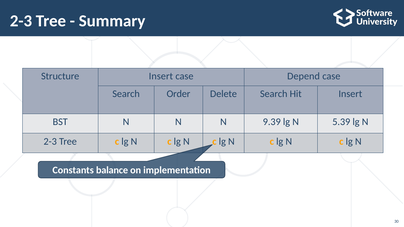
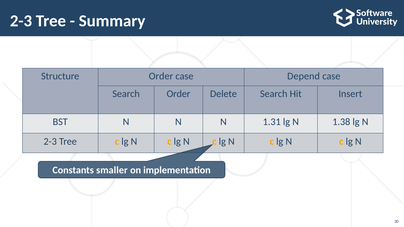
Structure Insert: Insert -> Order (161, 76)
9.39: 9.39 -> 1.31 (272, 122)
5.39: 5.39 -> 1.38 (341, 122)
balance: balance -> smaller (112, 171)
